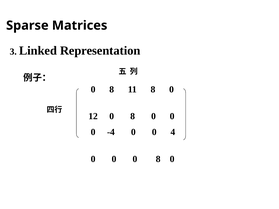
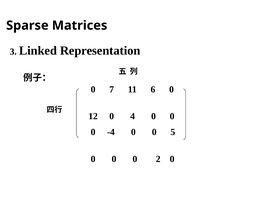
8: 8 -> 7 (112, 89)
11 8: 8 -> 6 (153, 89)
12 0 8: 8 -> 4 (133, 116)
4: 4 -> 5 (173, 132)
0 0 8: 8 -> 2 (158, 159)
